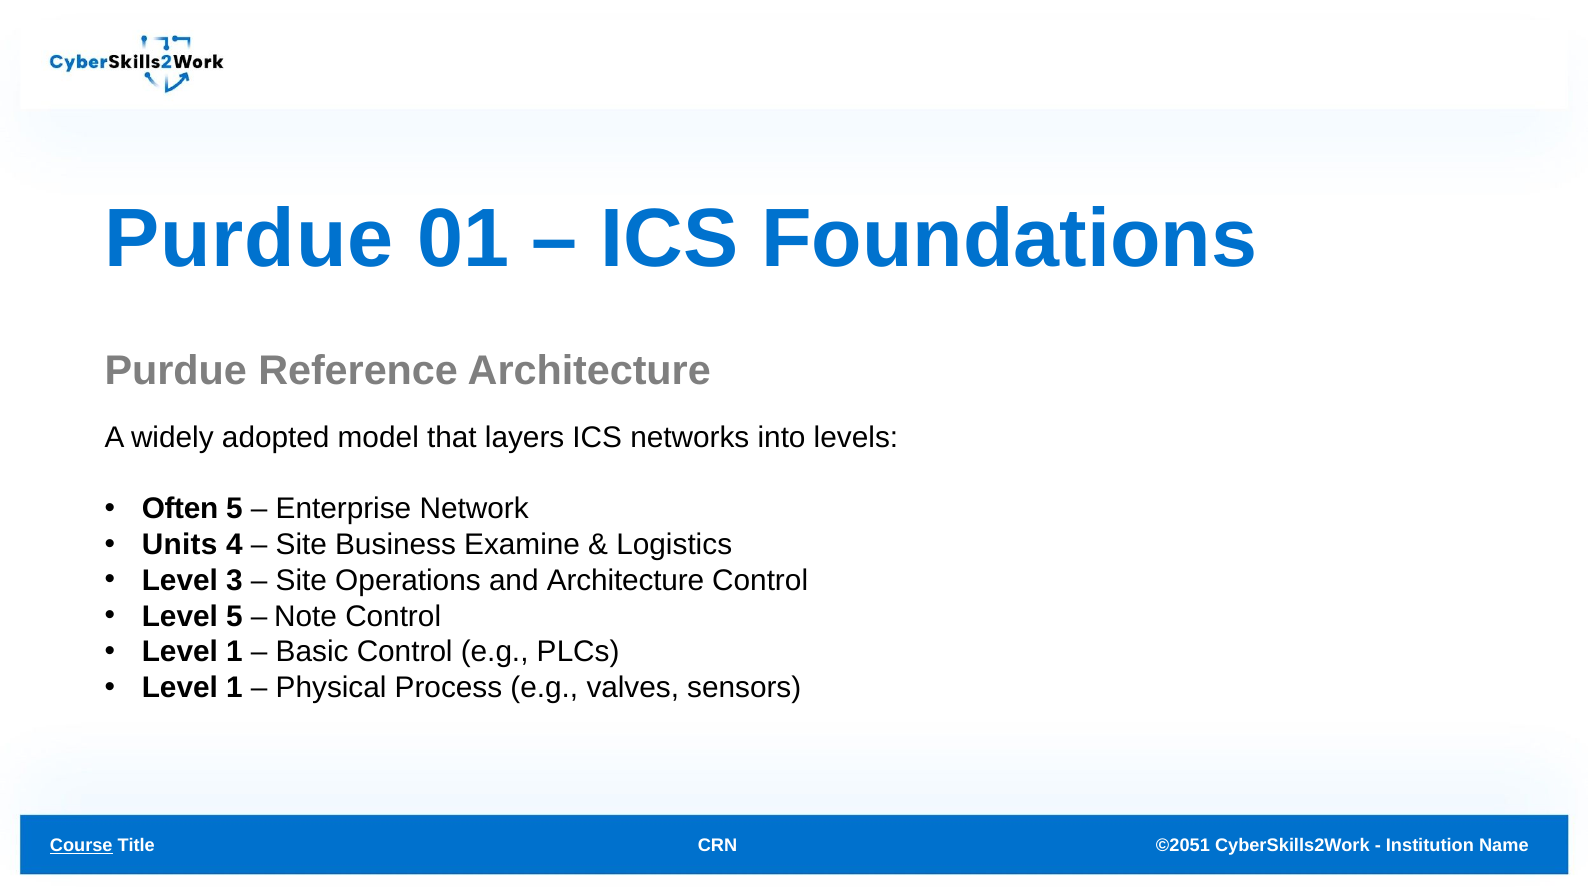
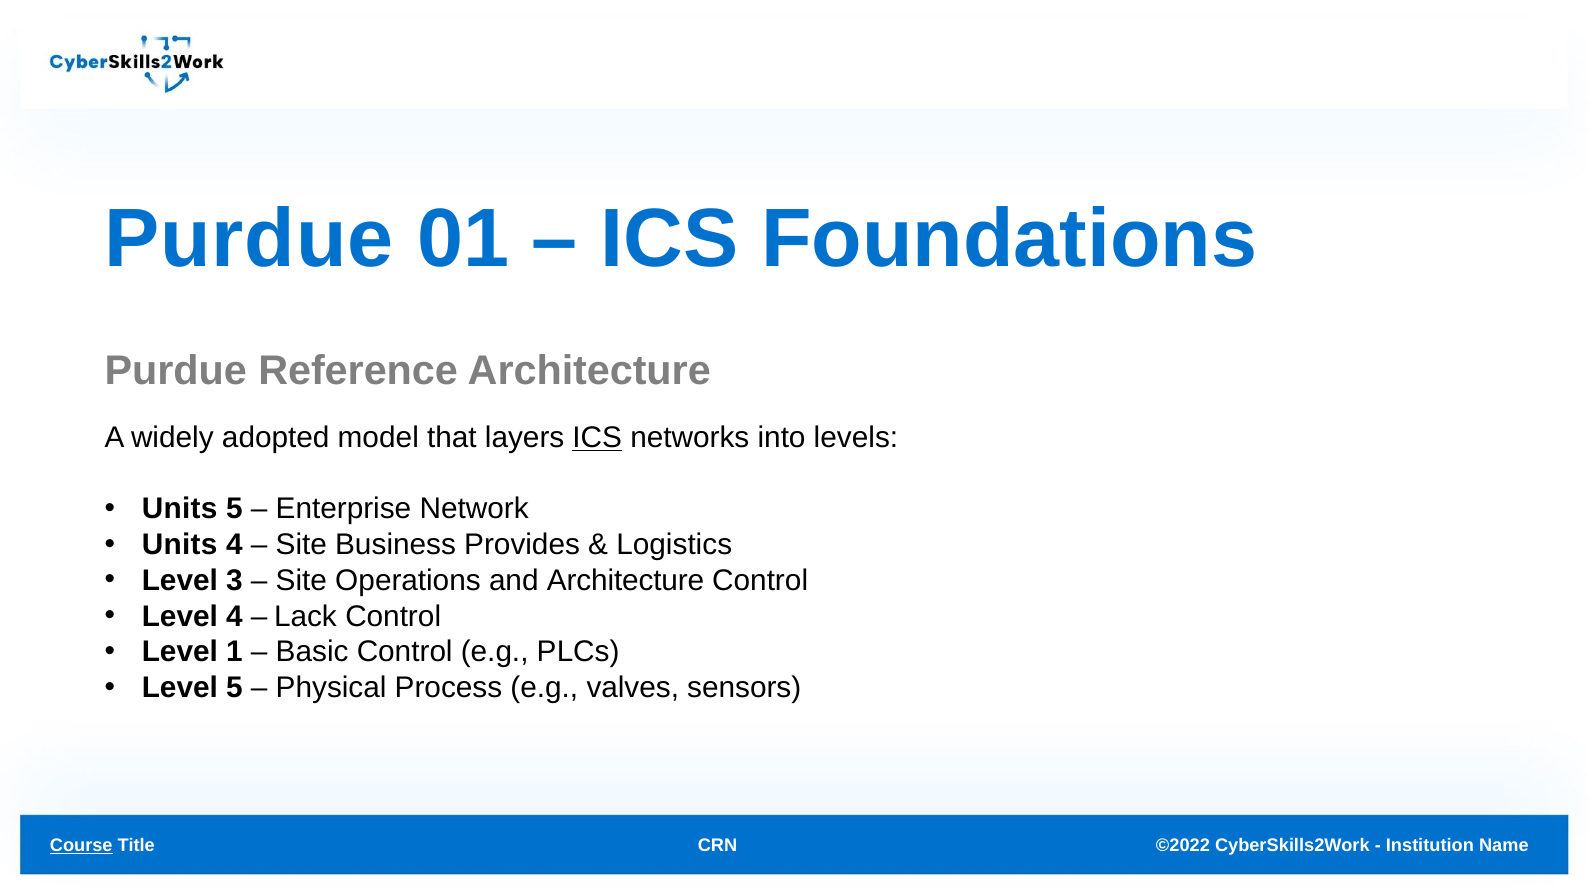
ICS underline: none -> present (597, 437)
Often: Often -> Units (180, 509)
Examine: Examine -> Provides (522, 544)
Level 5: 5 -> 4 (234, 616)
Note: Note -> Lack (305, 616)
1: 1 -> 5 (234, 687)
©2051: ©2051 -> ©2022 (1183, 845)
